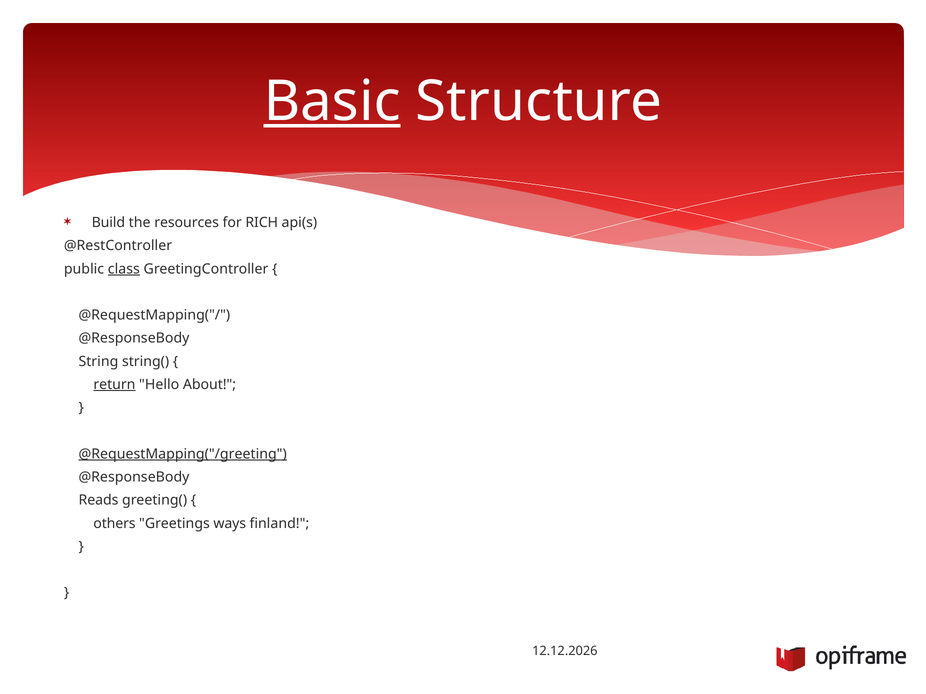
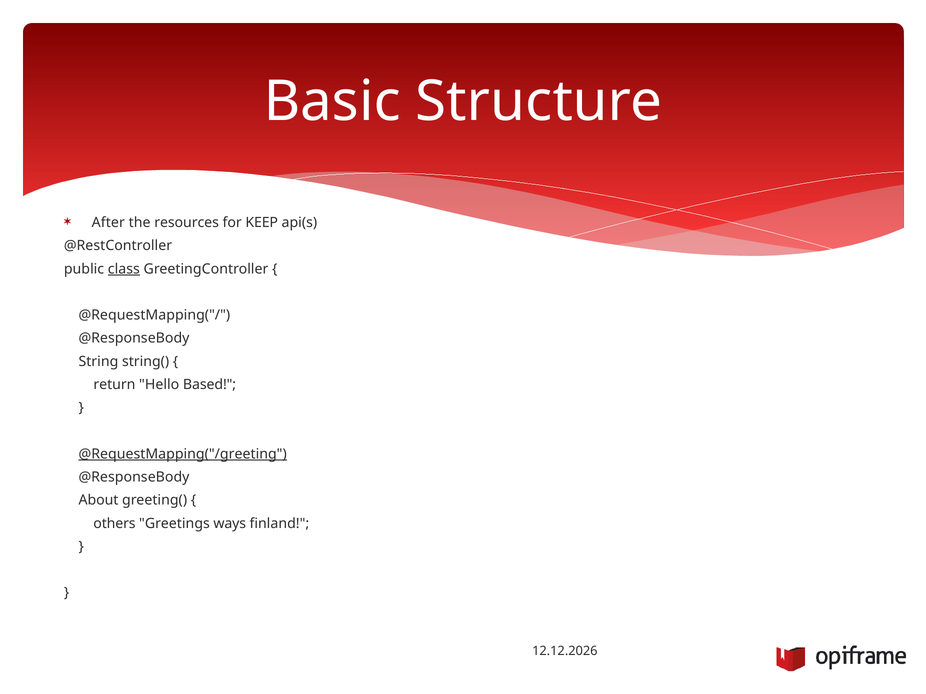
Basic underline: present -> none (332, 102)
Build: Build -> After (108, 223)
RICH: RICH -> KEEP (262, 223)
return underline: present -> none (114, 385)
About: About -> Based (210, 385)
Reads: Reads -> About (99, 501)
